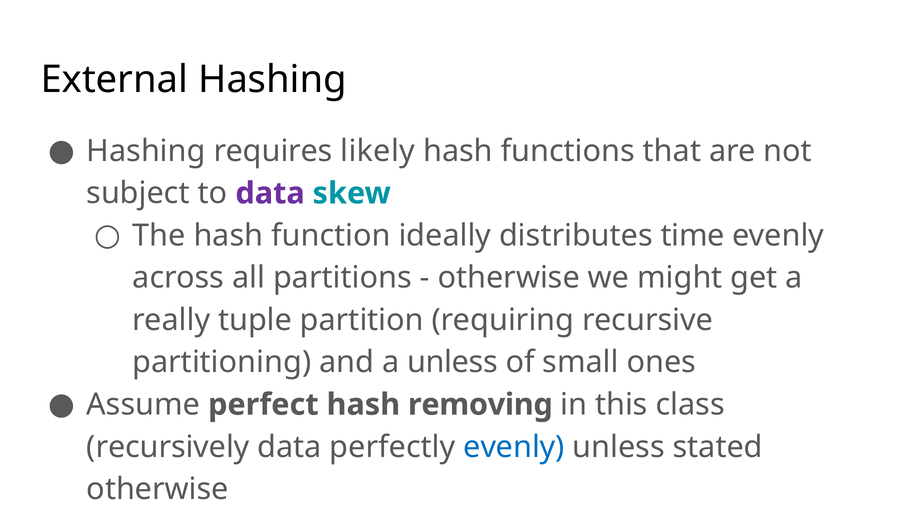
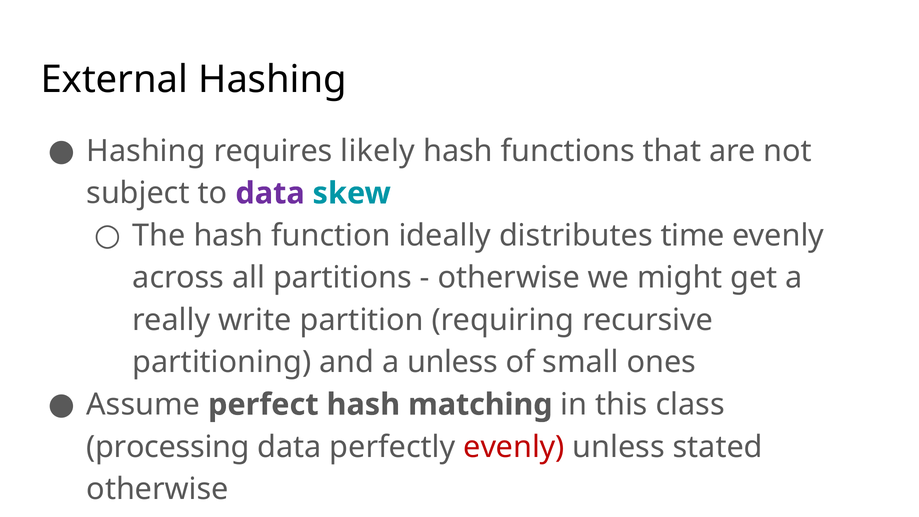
tuple: tuple -> write (255, 320)
removing: removing -> matching (480, 405)
recursively: recursively -> processing (168, 447)
evenly colour: blue -> red (514, 447)
